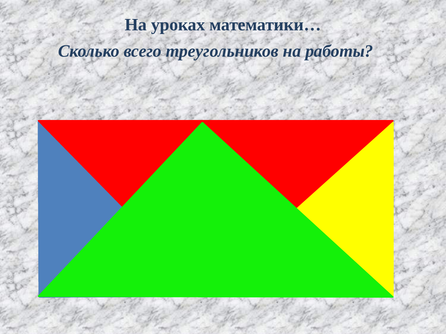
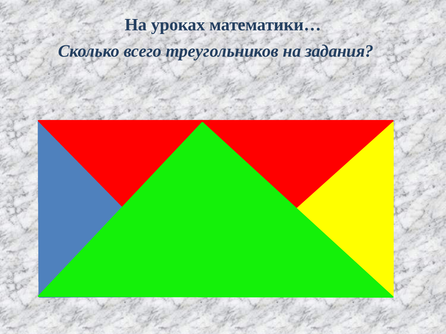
работы: работы -> задания (339, 51)
